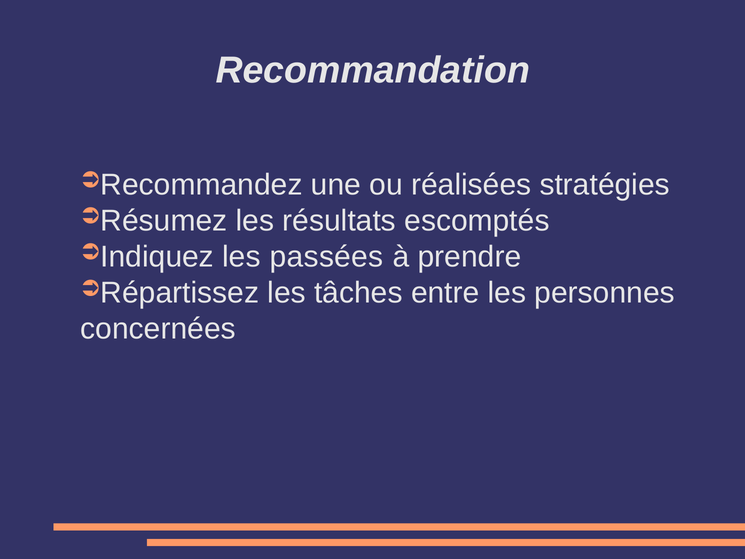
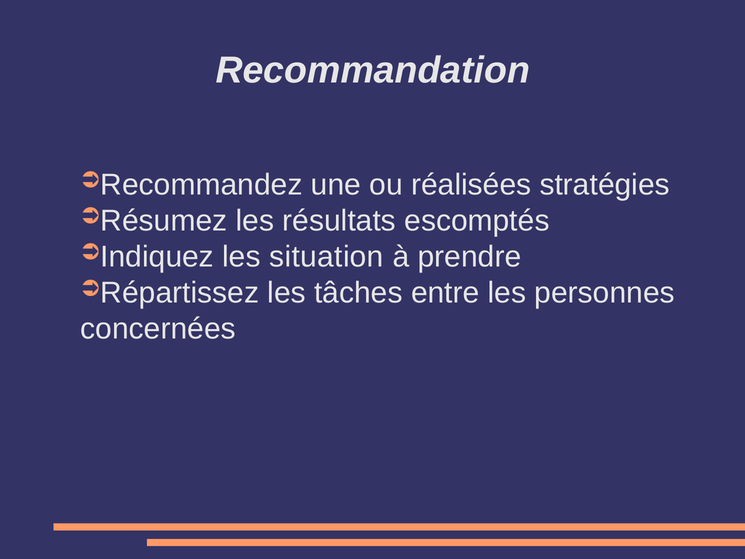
passées: passées -> situation (327, 257)
